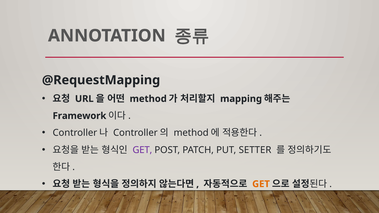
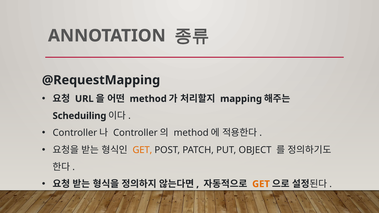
Framework: Framework -> Scheduiling (79, 116)
GET colour: purple -> orange (142, 150)
SETTER: SETTER -> OBJECT (255, 150)
